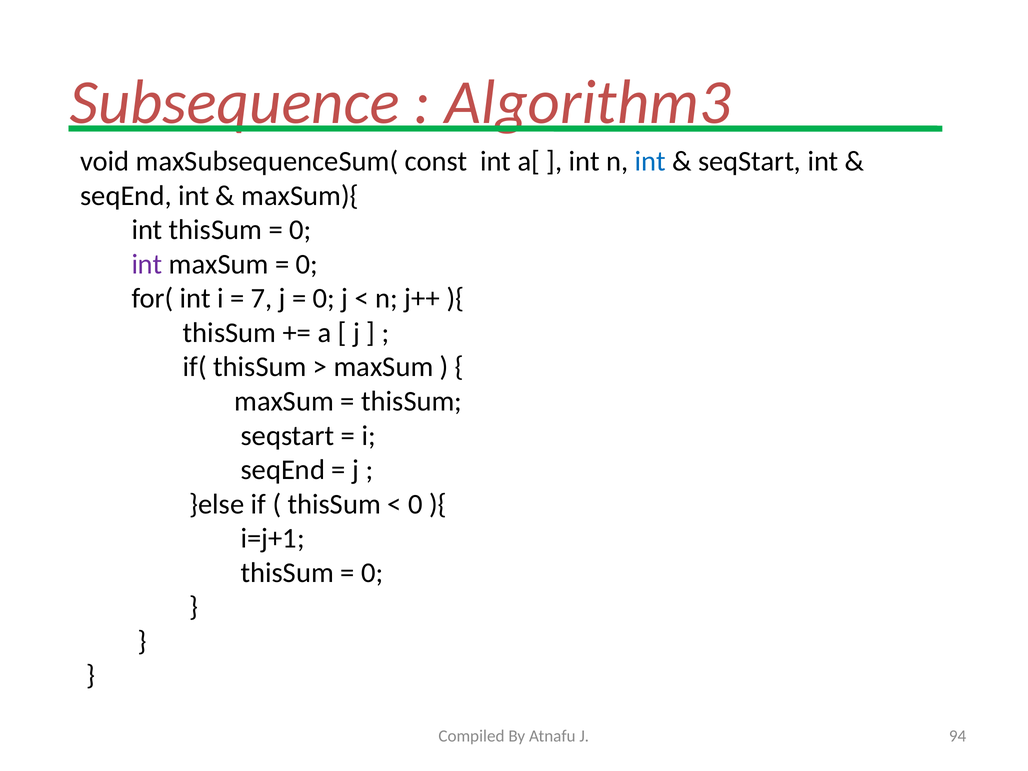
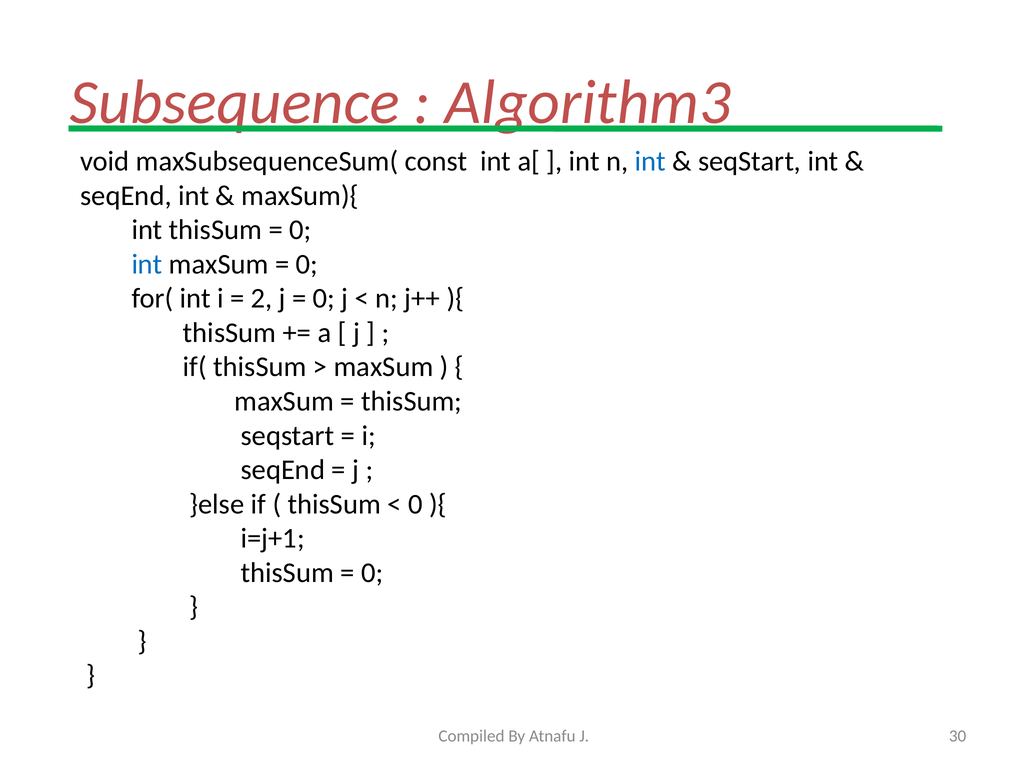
int colour: purple -> blue (147, 264)
7: 7 -> 2 (262, 298)
94: 94 -> 30 (958, 736)
